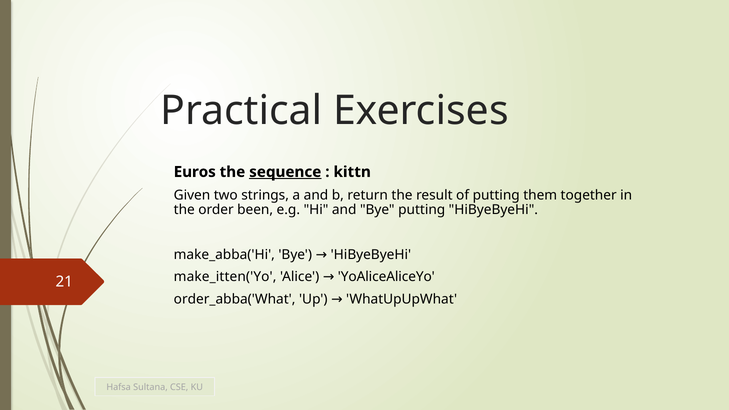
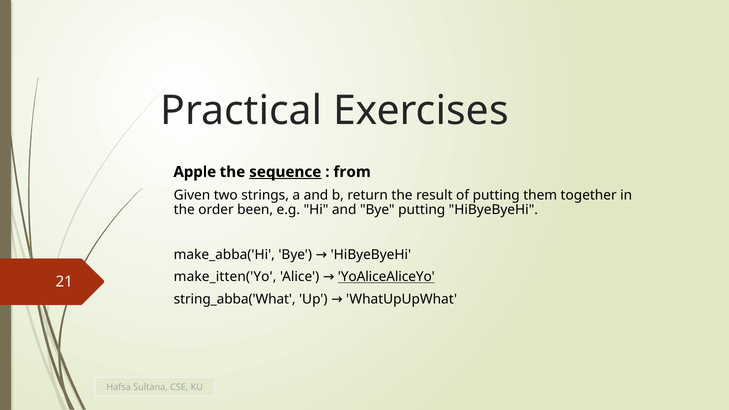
Euros: Euros -> Apple (195, 172)
kittn: kittn -> from (352, 172)
YoAliceAliceYo underline: none -> present (386, 277)
order_abba('What: order_abba('What -> string_abba('What (235, 299)
